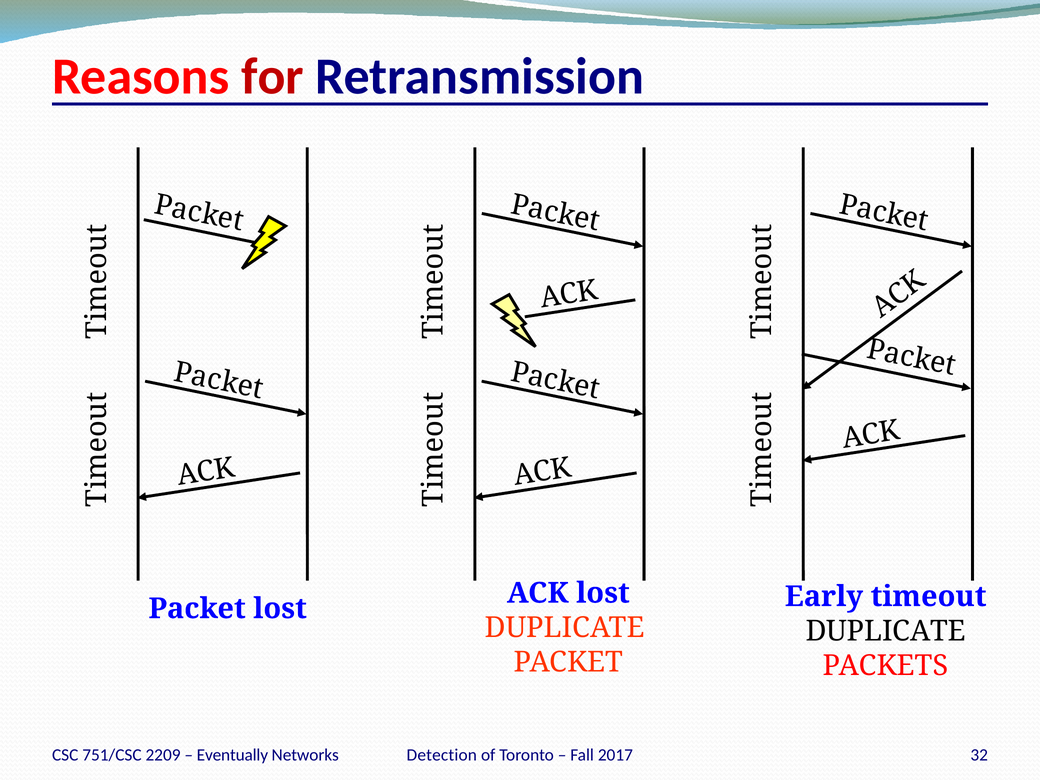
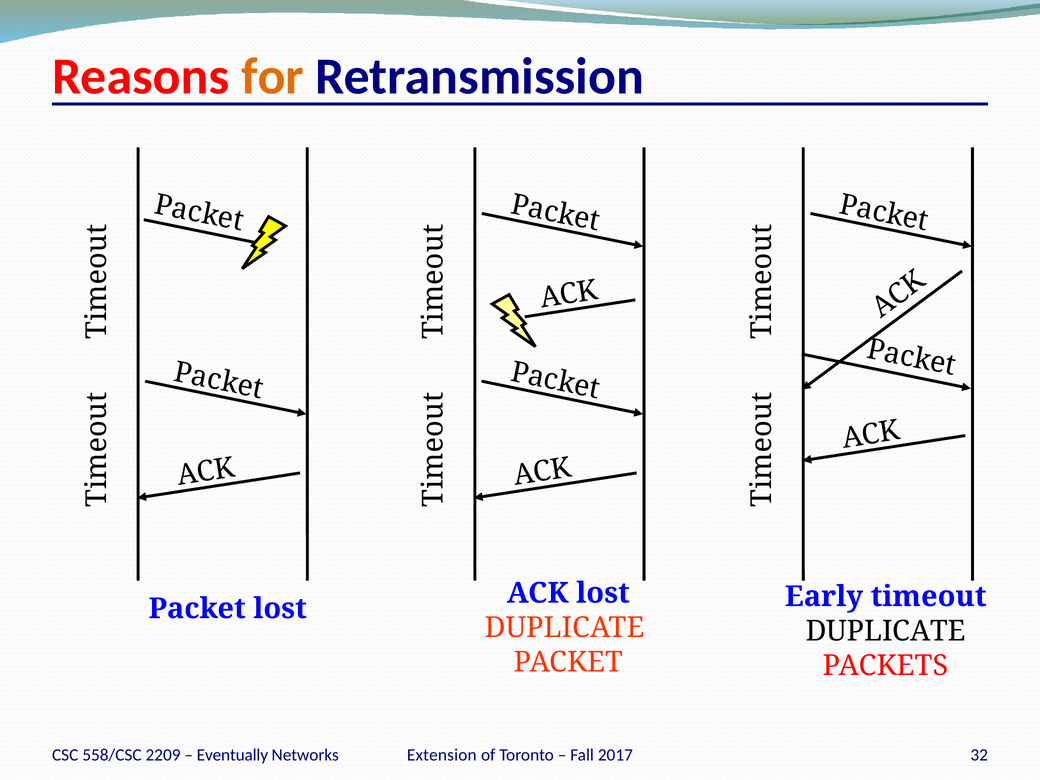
for colour: red -> orange (273, 76)
Detection: Detection -> Extension (442, 755)
751/CSC: 751/CSC -> 558/CSC (112, 755)
